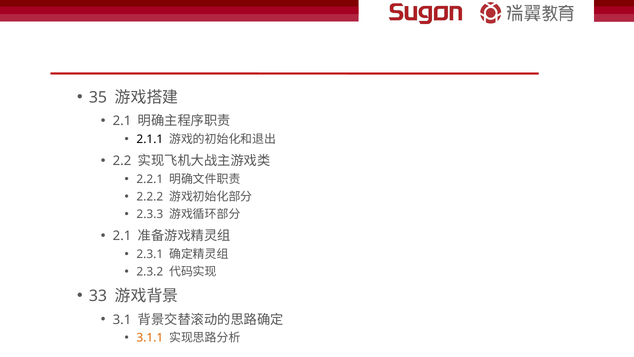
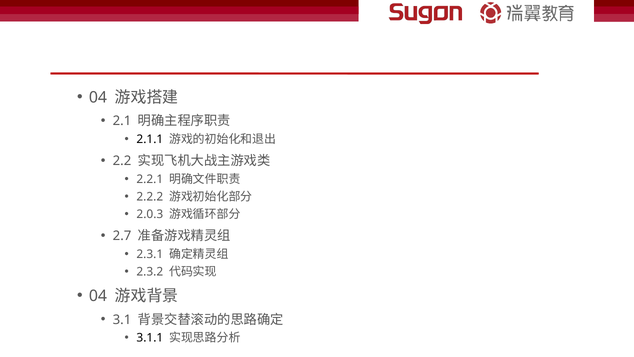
35: 35 -> 04 (98, 97)
2.3.3: 2.3.3 -> 2.0.3 (150, 214)
2.1: 2.1 -> 2.7 (122, 236)
33: 33 -> 04 (98, 296)
3.1.1 colour: orange -> black (150, 338)
